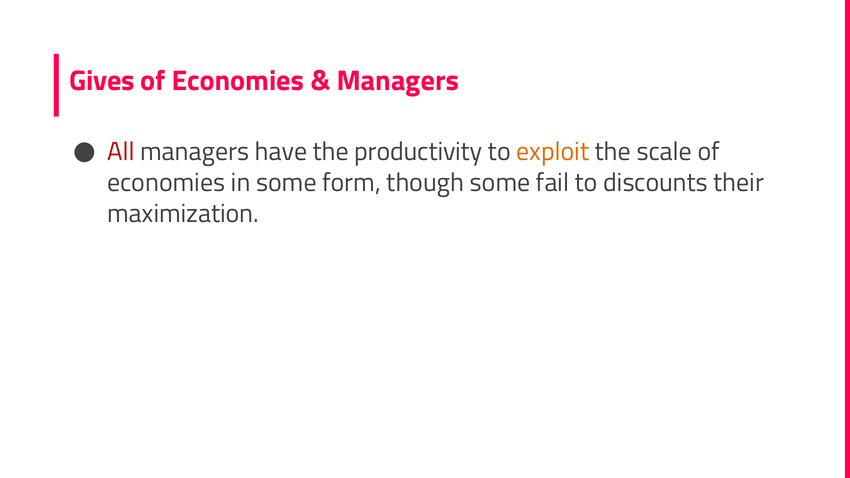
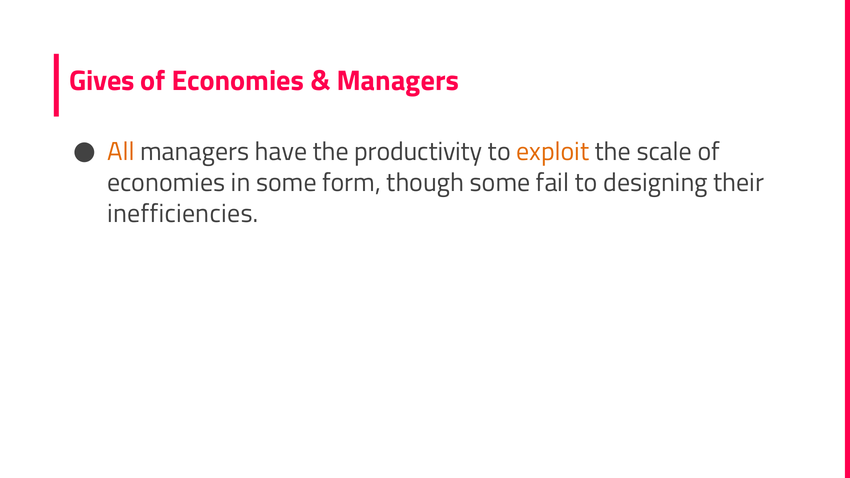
All colour: red -> orange (121, 152)
discounts: discounts -> designing (656, 183)
maximization: maximization -> inefficiencies (183, 214)
